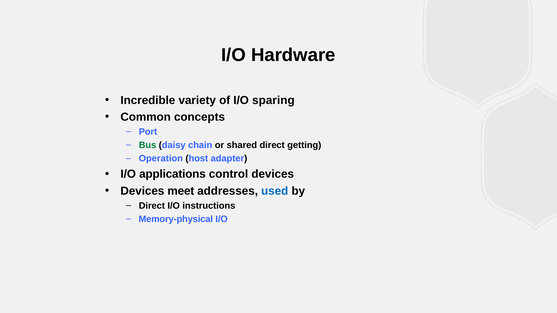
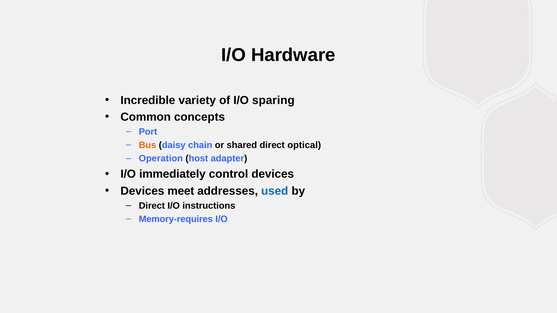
Bus colour: green -> orange (148, 145)
getting: getting -> optical (304, 145)
applications: applications -> immediately (172, 174)
Memory-physical: Memory-physical -> Memory-requires (176, 219)
